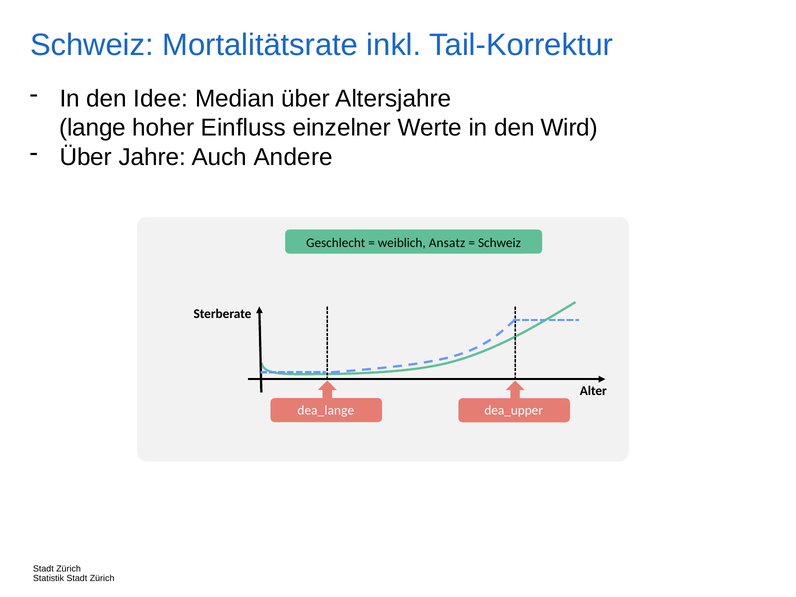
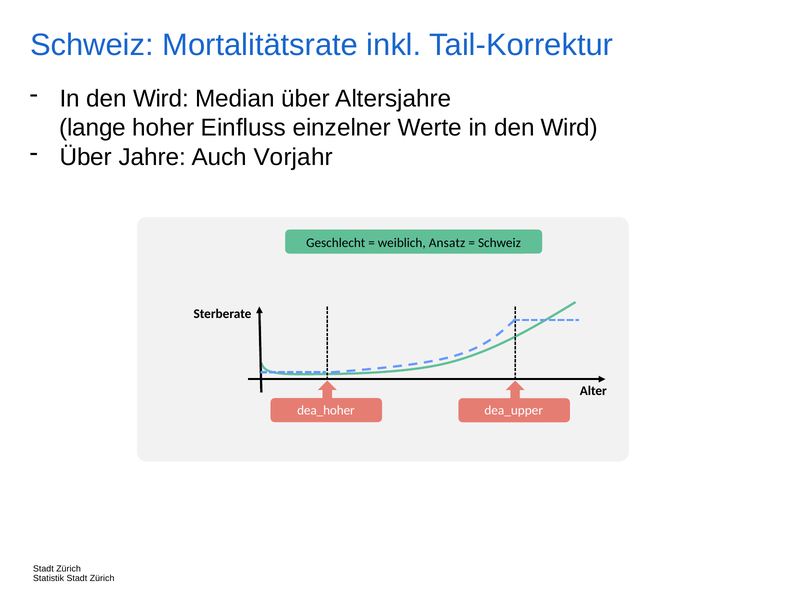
Idee: Idee -> Wird (161, 99)
Andere: Andere -> Vorjahr (293, 157)
dea_lange: dea_lange -> dea_hoher (326, 410)
